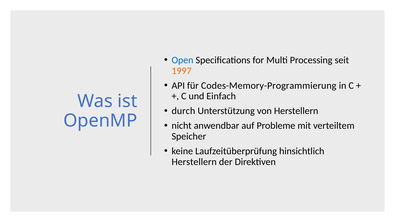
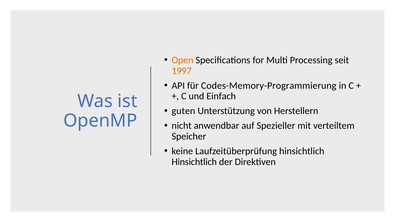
Open colour: blue -> orange (182, 60)
durch: durch -> guten (183, 111)
Probleme: Probleme -> Spezieller (276, 126)
Herstellern: Herstellern -> Hinsichtlich (194, 162)
